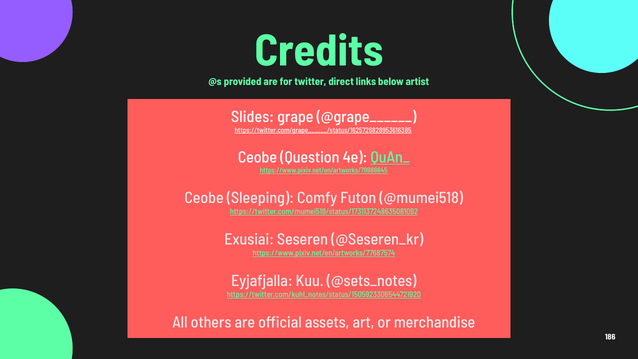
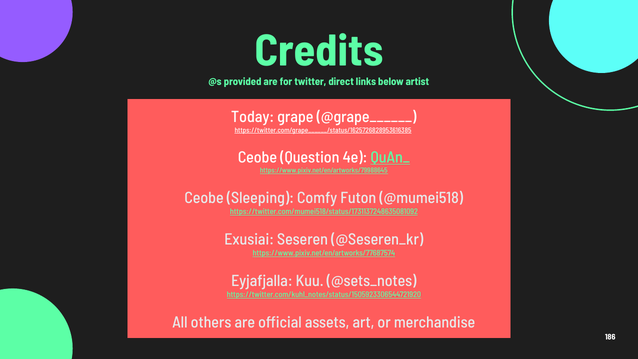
Slides: Slides -> Today (253, 117)
